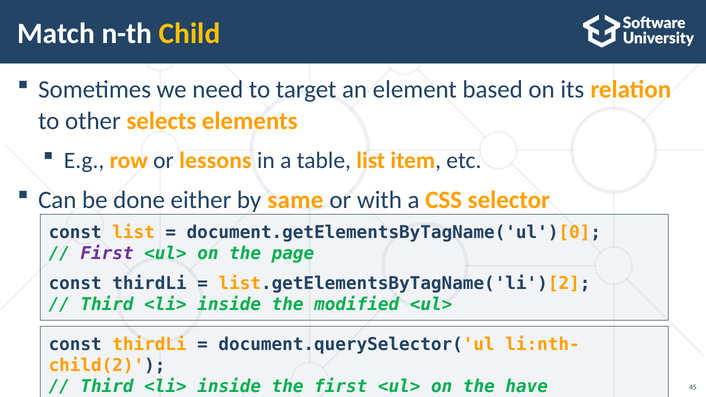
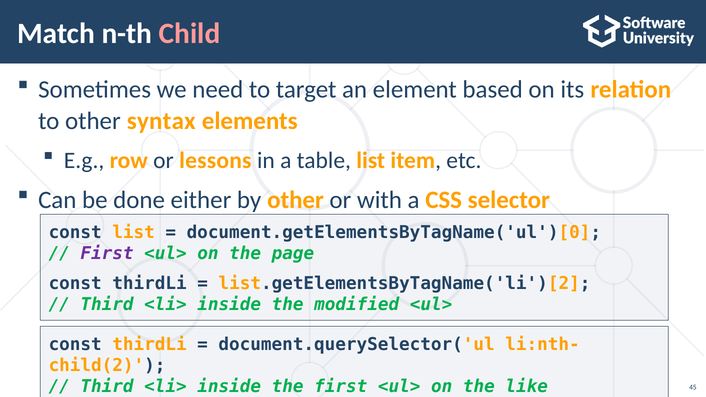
Child colour: yellow -> pink (190, 33)
selects: selects -> syntax (161, 121)
by same: same -> other (296, 200)
have: have -> like (527, 387)
